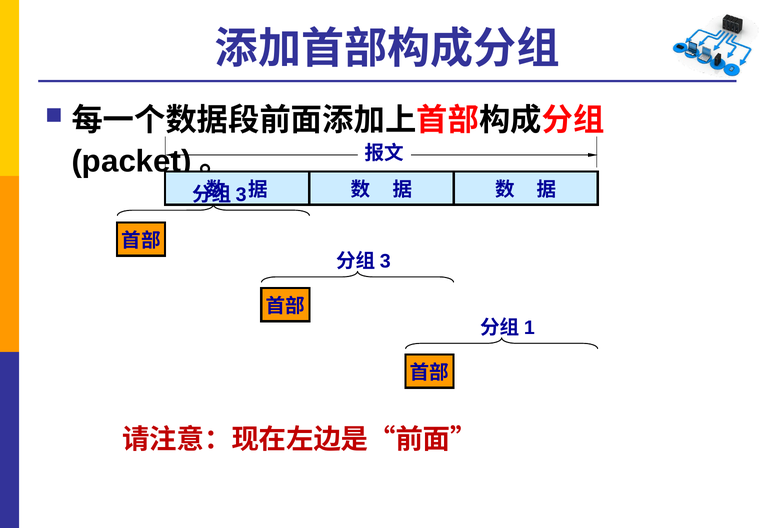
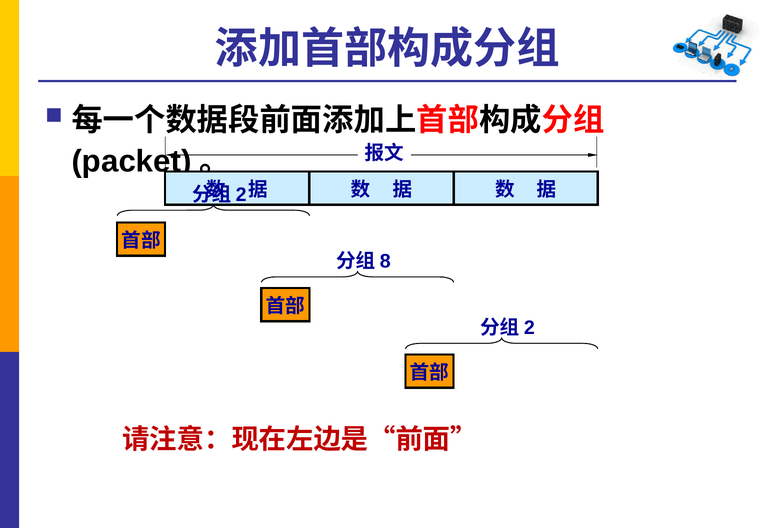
3: 3 -> 2 (241, 195)
3: 3 -> 8 (385, 261)
1: 1 -> 2 (529, 328)
